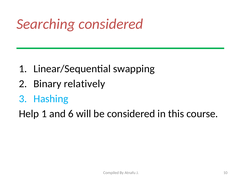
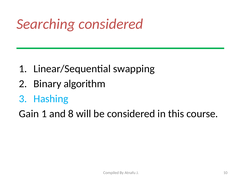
relatively: relatively -> algorithm (85, 84)
Help: Help -> Gain (29, 114)
6: 6 -> 8 (71, 114)
